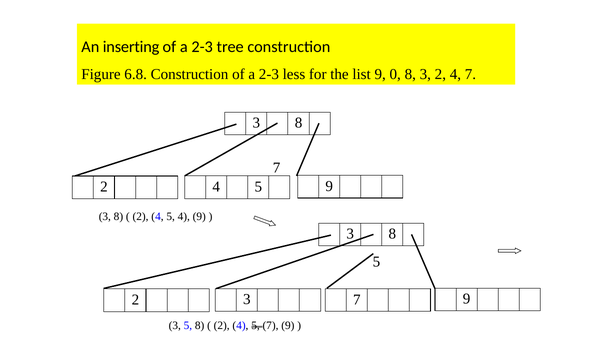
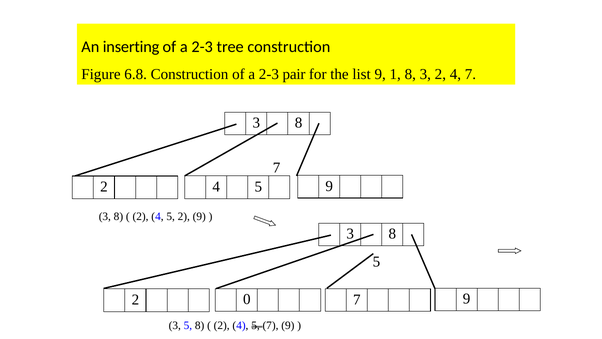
less: less -> pair (294, 74)
0: 0 -> 1 (395, 74)
5 4: 4 -> 2 (184, 217)
2 3: 3 -> 0 (247, 299)
